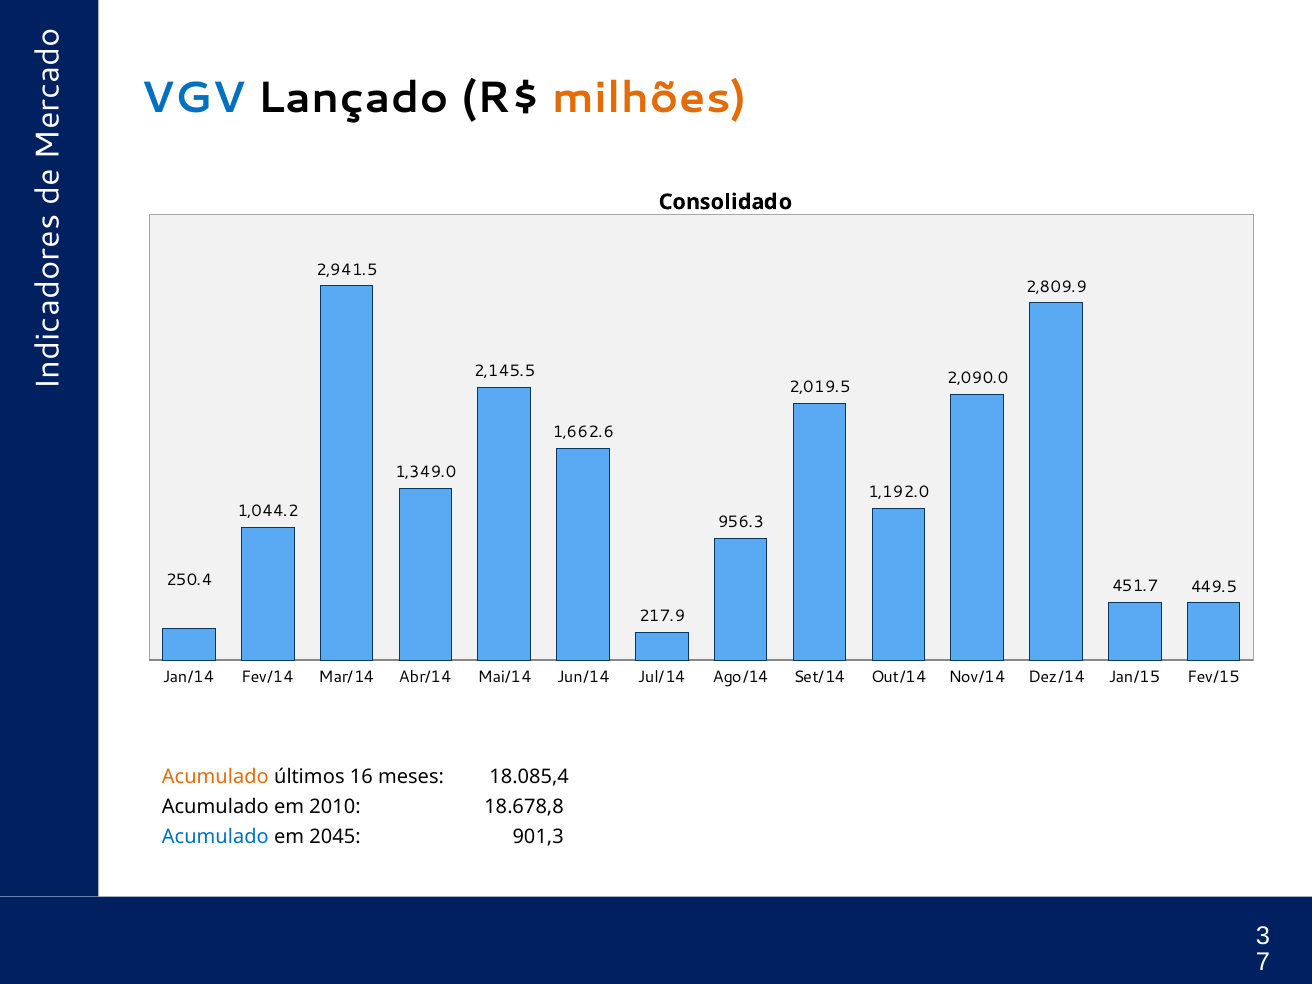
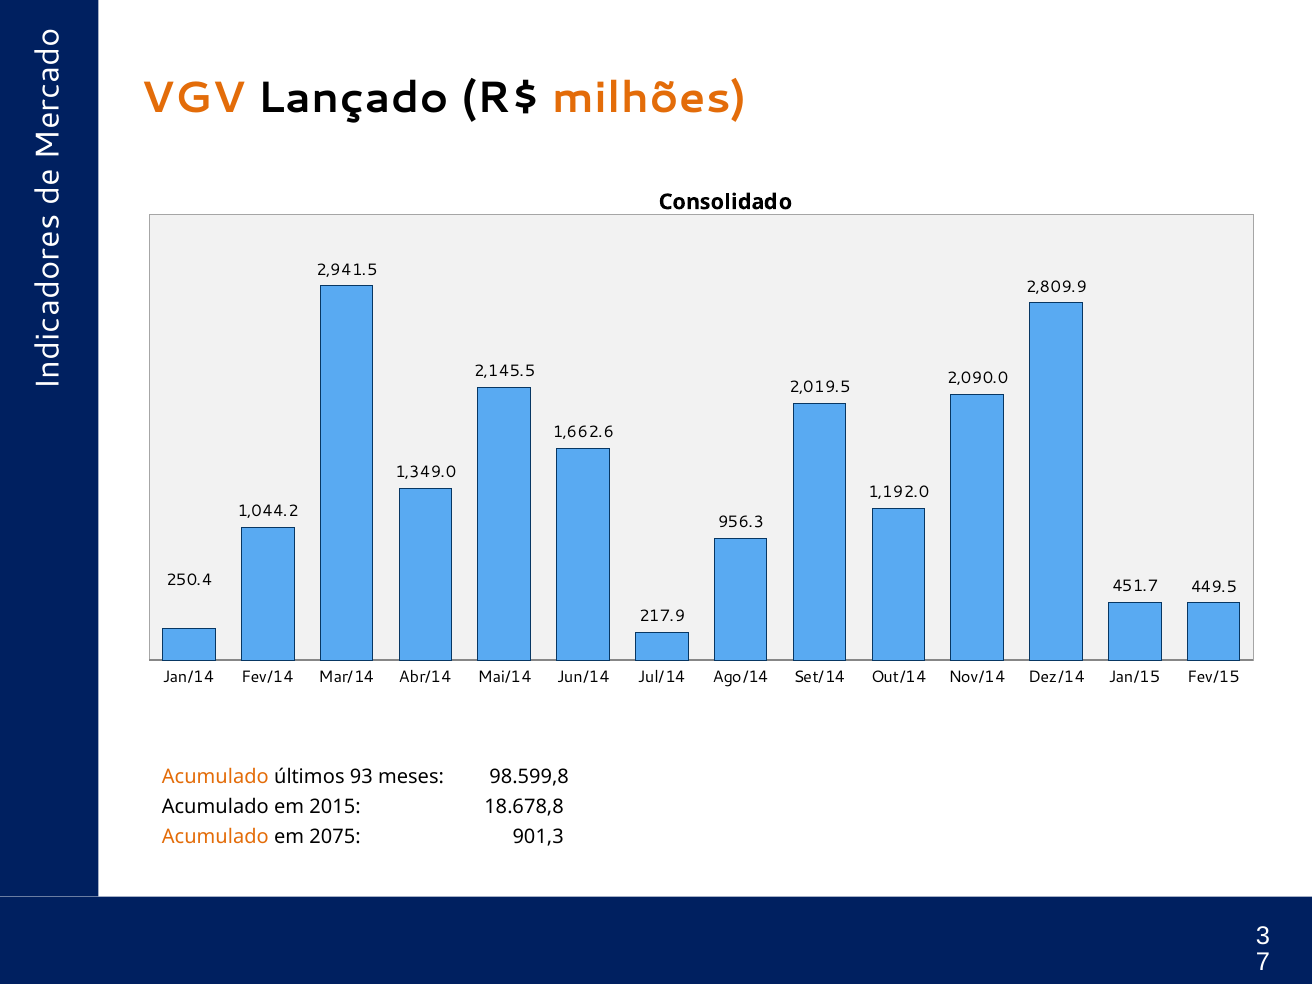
VGV colour: blue -> orange (193, 98)
16: 16 -> 93 (361, 777)
18.085,4: 18.085,4 -> 98.599,8 (529, 777)
2010: 2010 -> 2015 (335, 807)
Acumulado colour: blue -> orange (215, 837)
2045: 2045 -> 2075 (335, 837)
